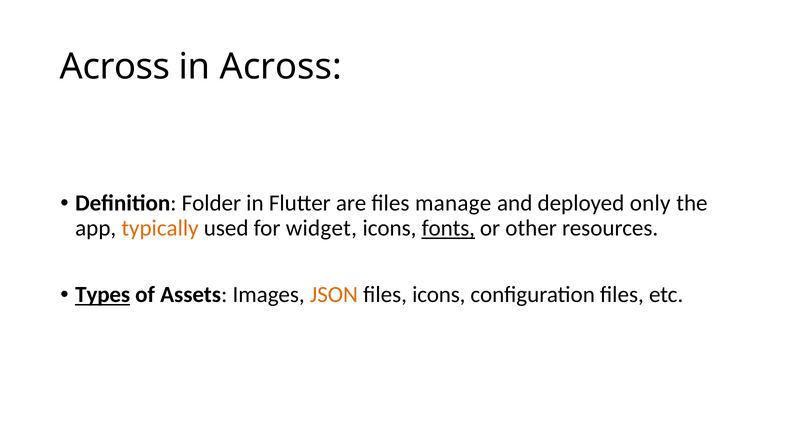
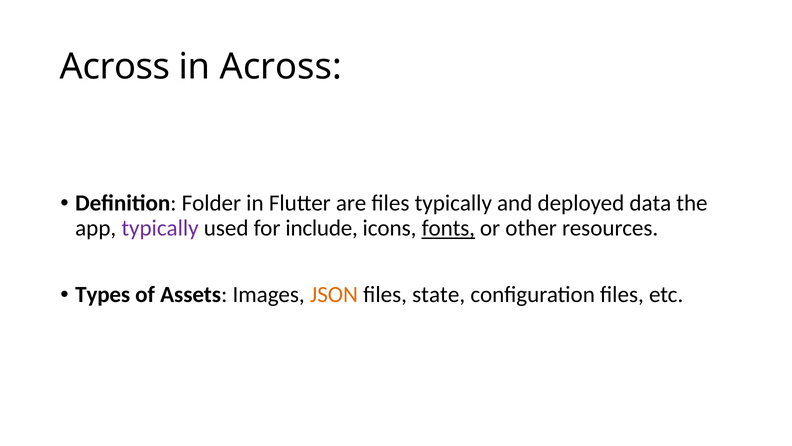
files manage: manage -> typically (453, 203)
only: only -> data (650, 203)
typically colour: orange -> purple (160, 228)
widget: widget -> include (322, 228)
Types underline: present -> none (103, 294)
files icons: icons -> state (439, 294)
